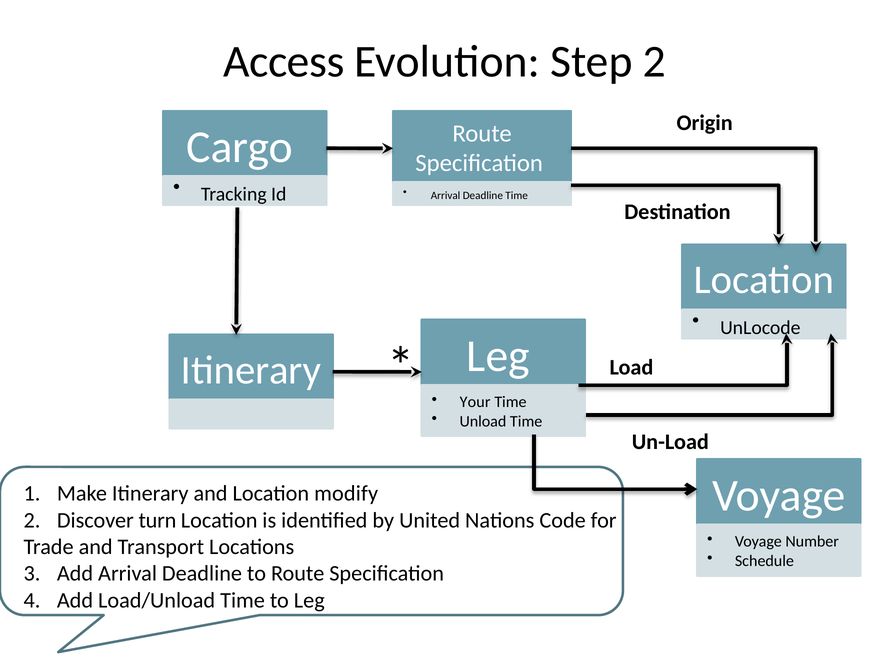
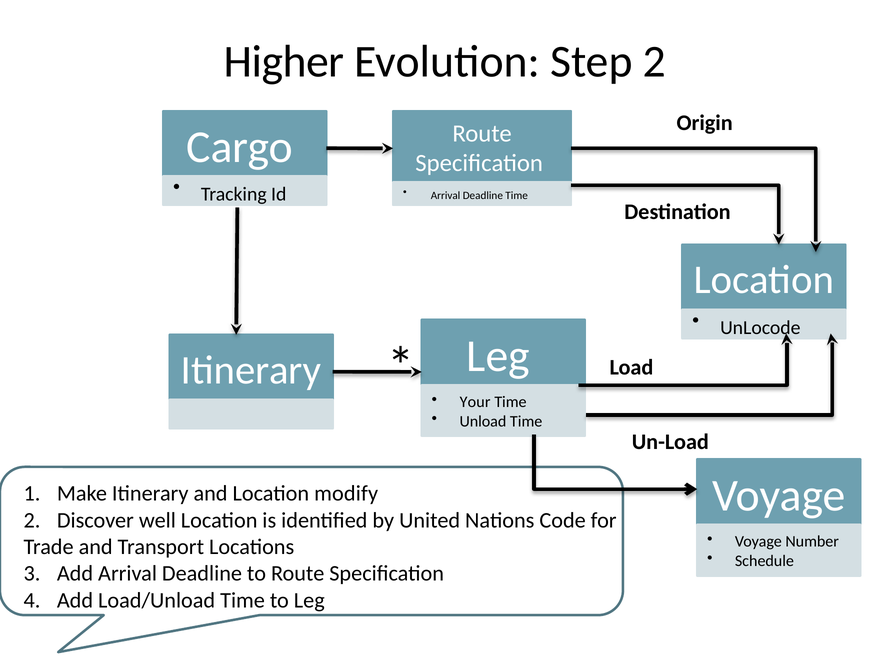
Access: Access -> Higher (284, 62)
turn: turn -> well (157, 521)
